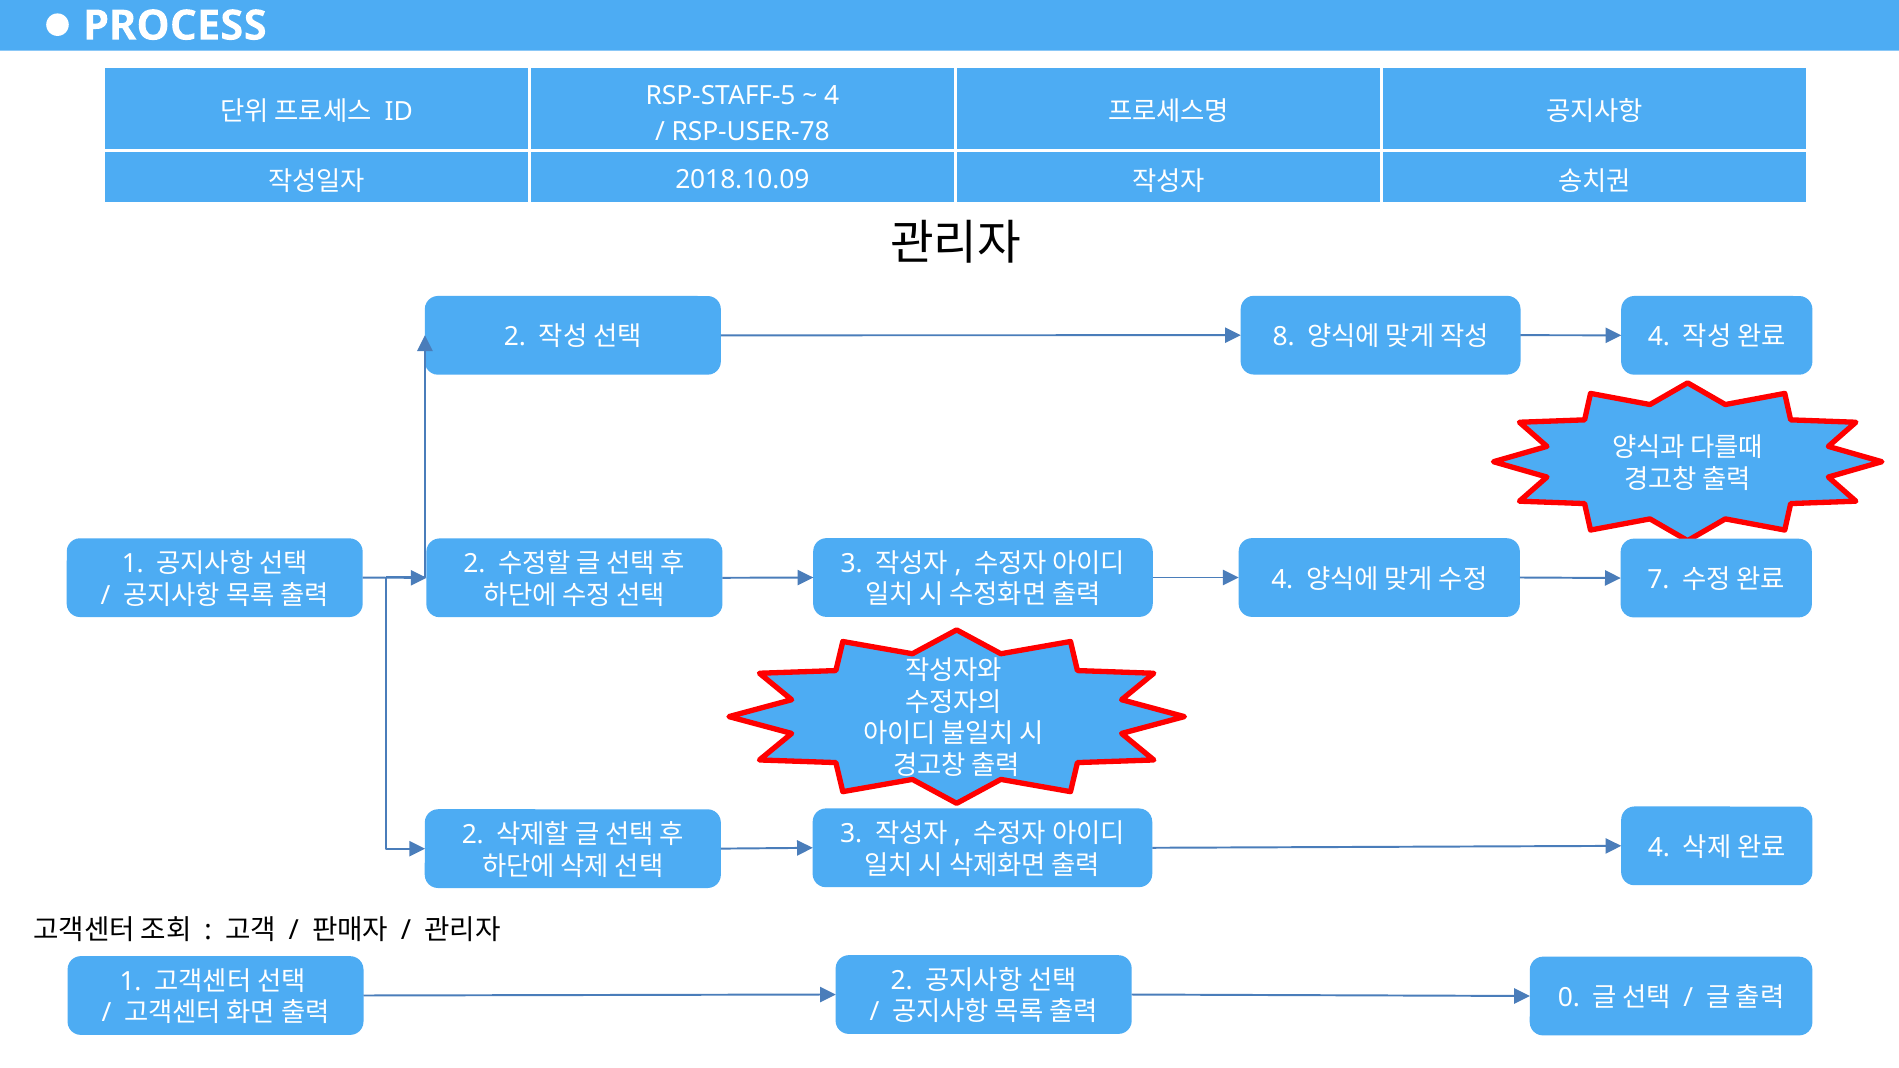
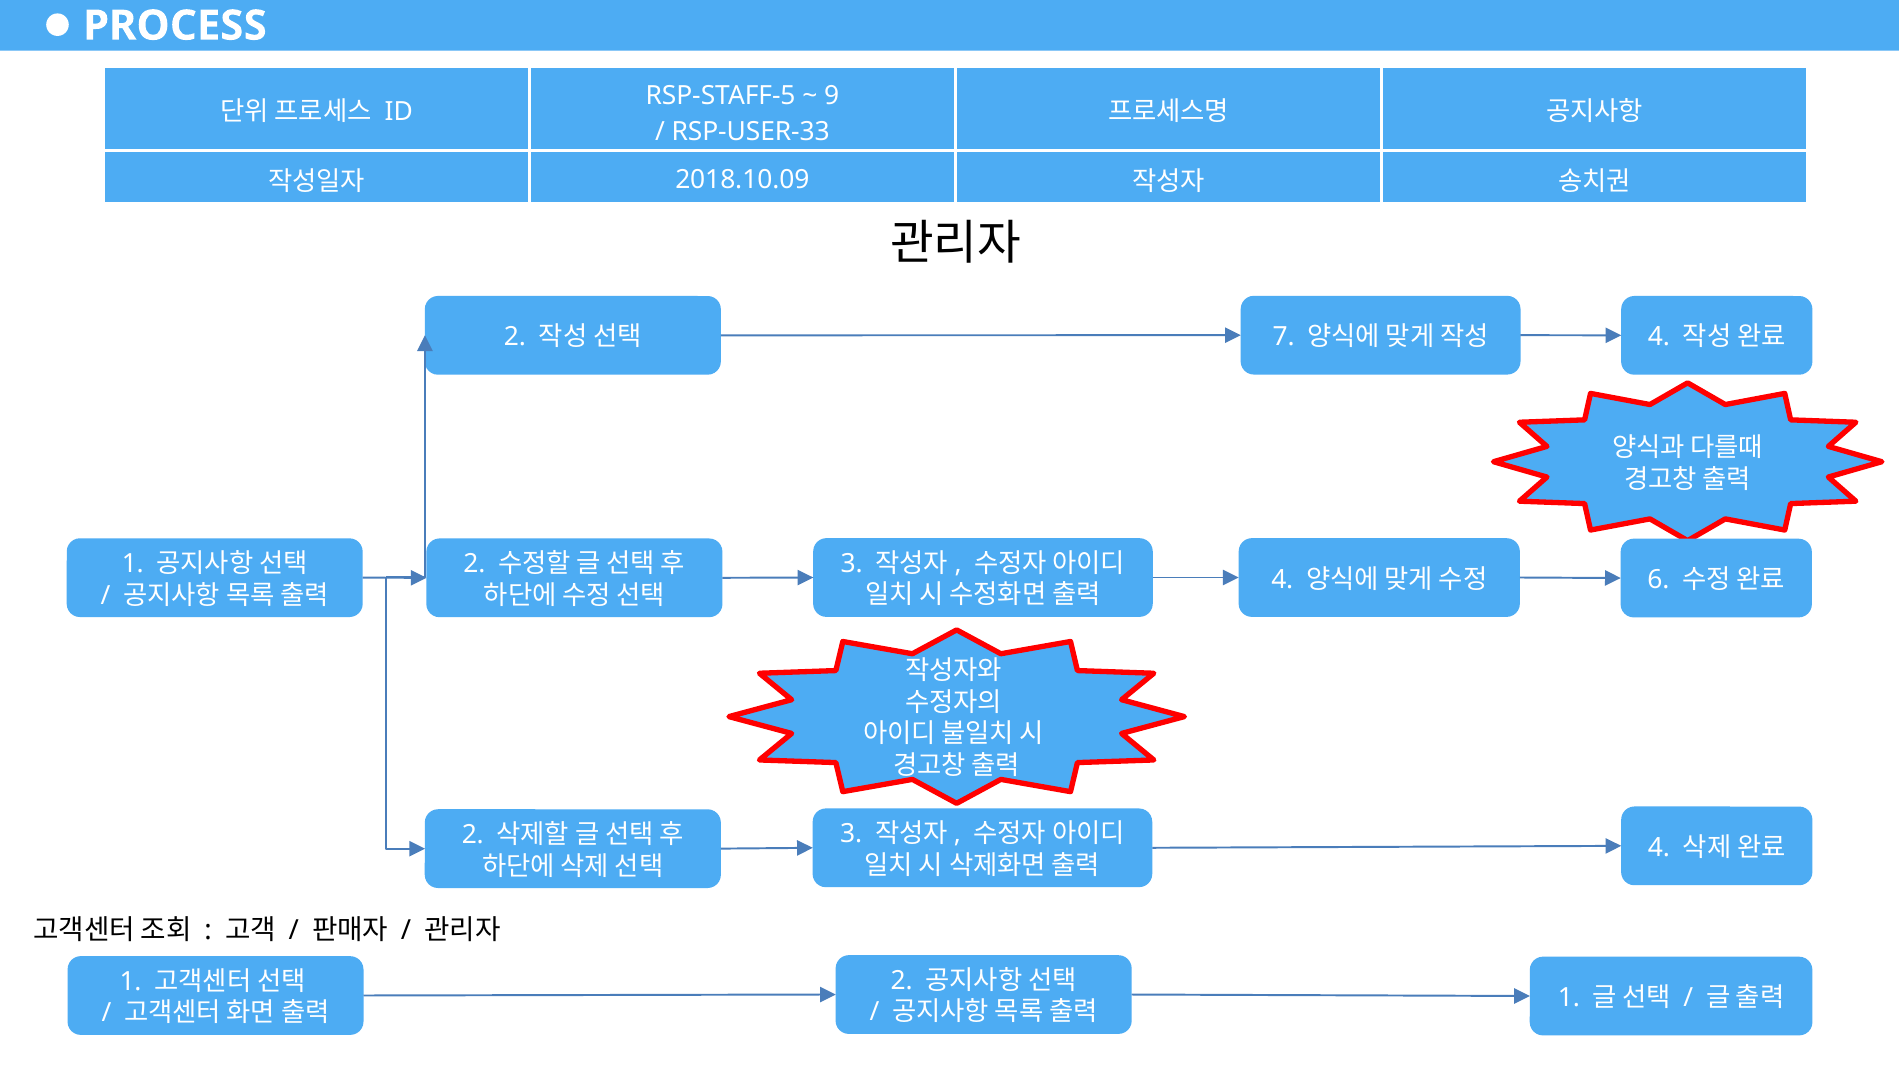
4: 4 -> 9 (832, 96)
RSP-USER-78: RSP-USER-78 -> RSP-USER-33 (751, 132)
8: 8 -> 7 (1284, 337)
7: 7 -> 6 (1658, 580)
0: 0 -> 1 (1569, 998)
